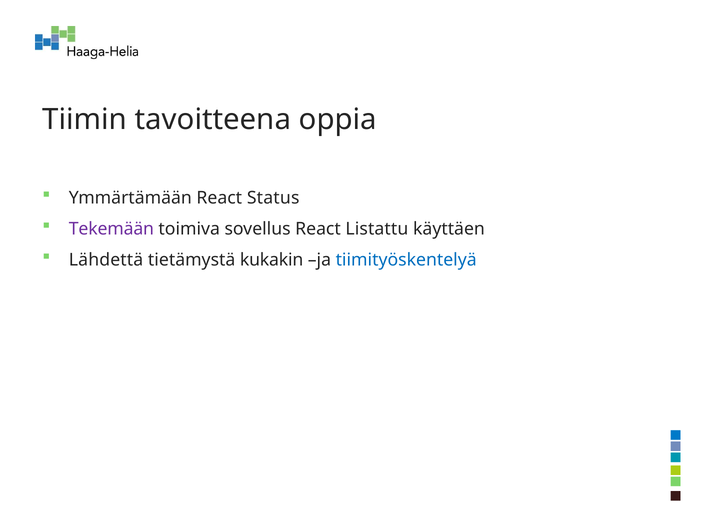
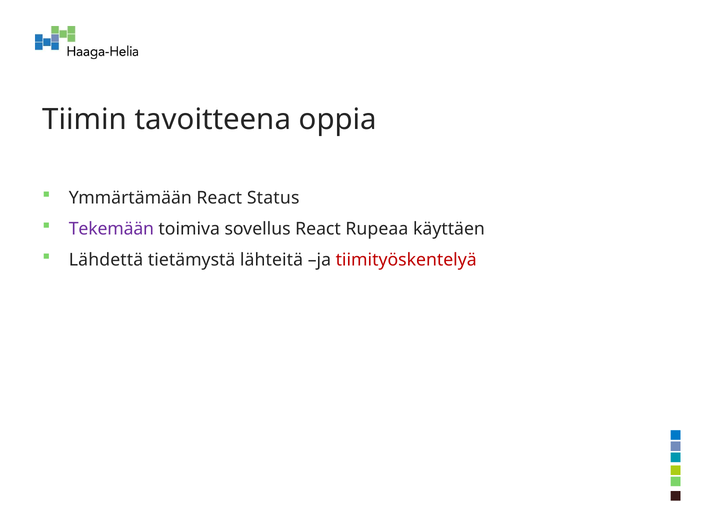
Listattu: Listattu -> Rupeaa (377, 229)
kukakin: kukakin -> lähteitä (272, 260)
tiimityöskentelyä colour: blue -> red (406, 260)
